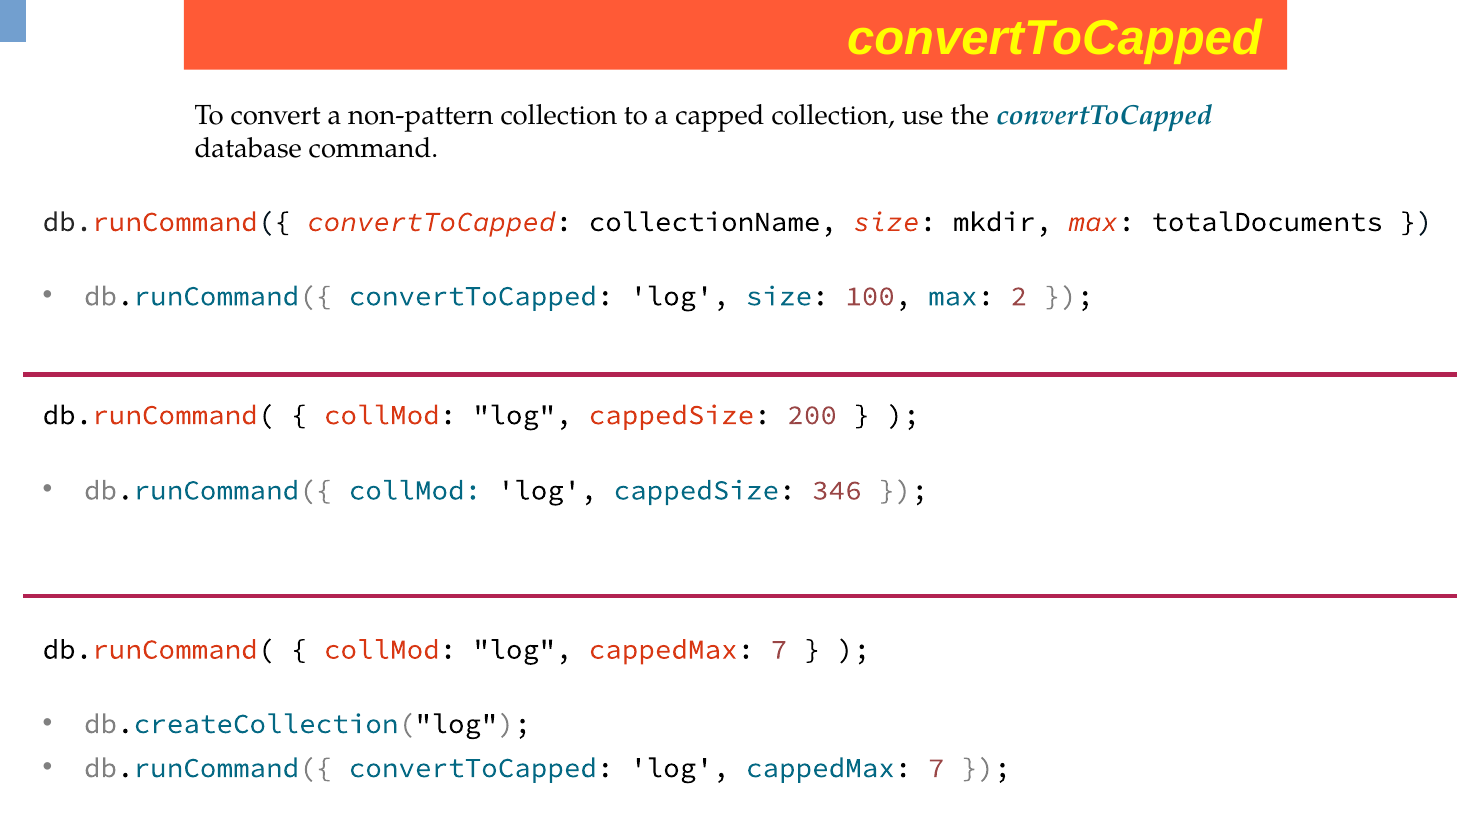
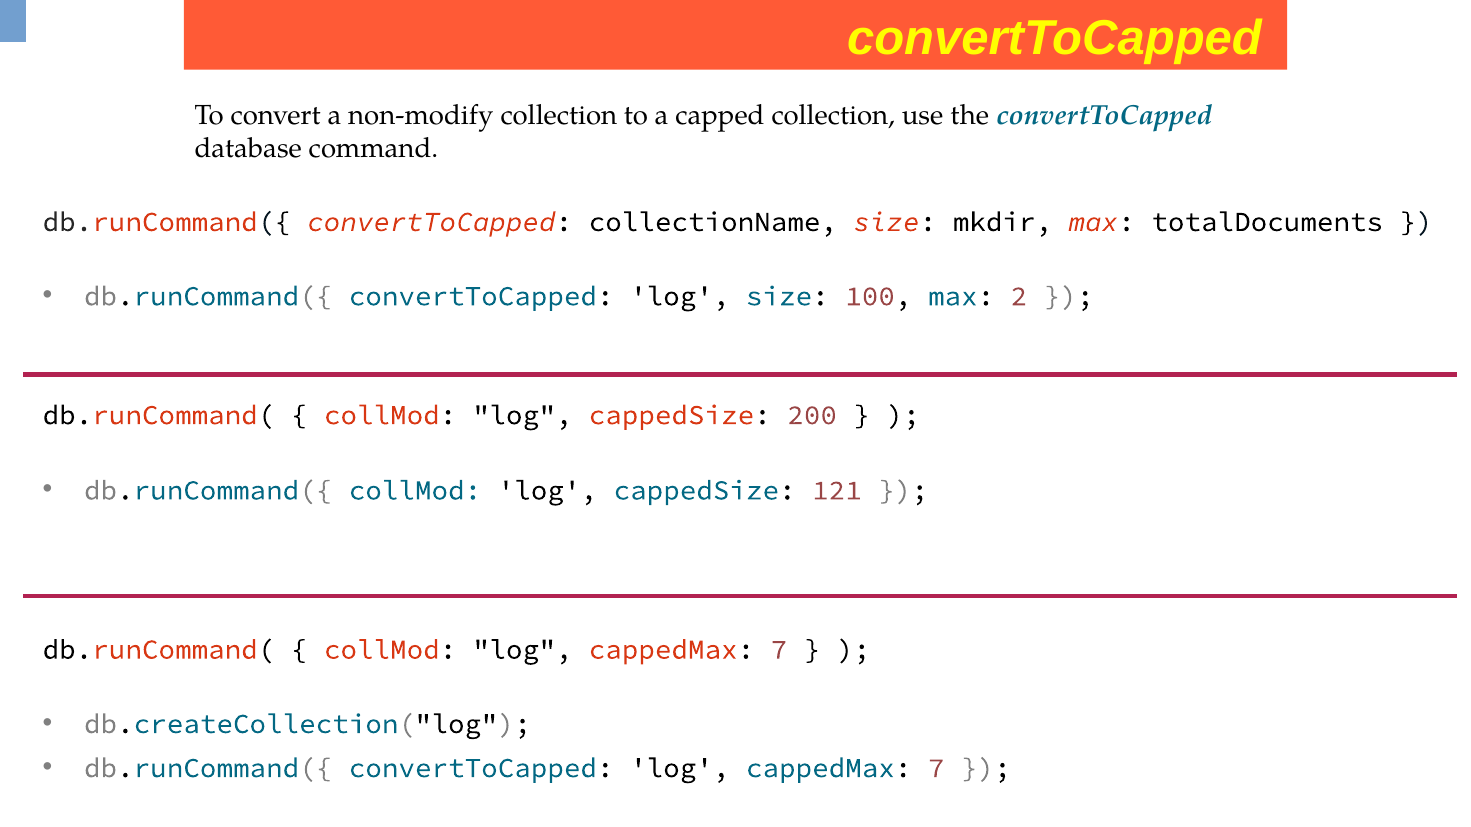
non-pattern: non-pattern -> non-modify (421, 116)
346: 346 -> 121 (837, 491)
